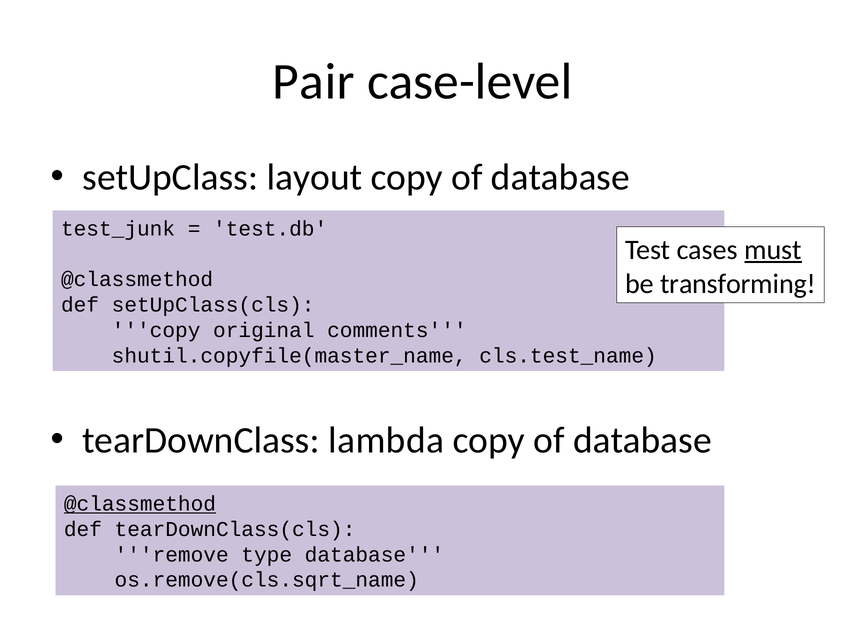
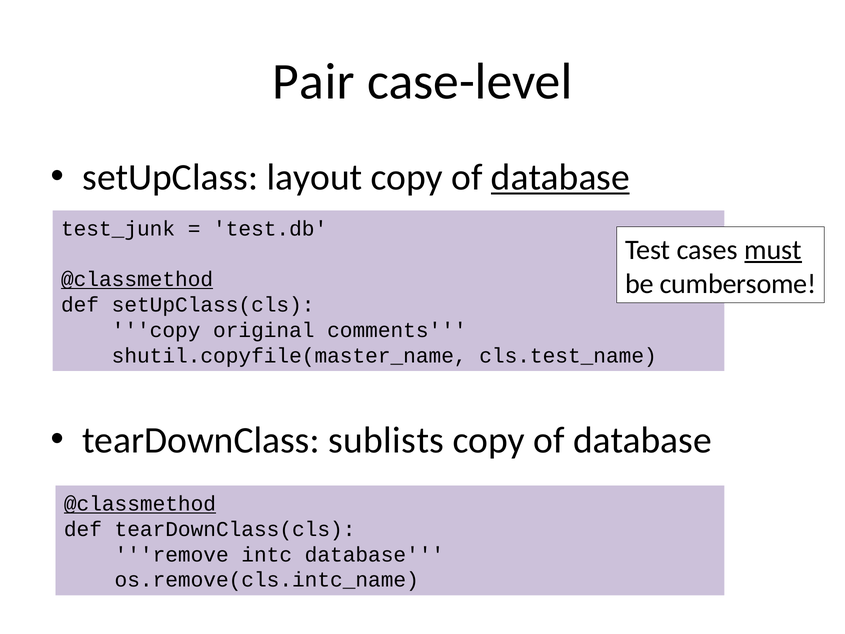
database underline: none -> present (560, 177)
@classmethod underline: none -> present (137, 279)
transforming: transforming -> cumbersome (738, 284)
lambda: lambda -> sublists (386, 440)
type: type -> intc (267, 554)
os.remove(cls.sqrt_name: os.remove(cls.sqrt_name -> os.remove(cls.intc_name (267, 580)
